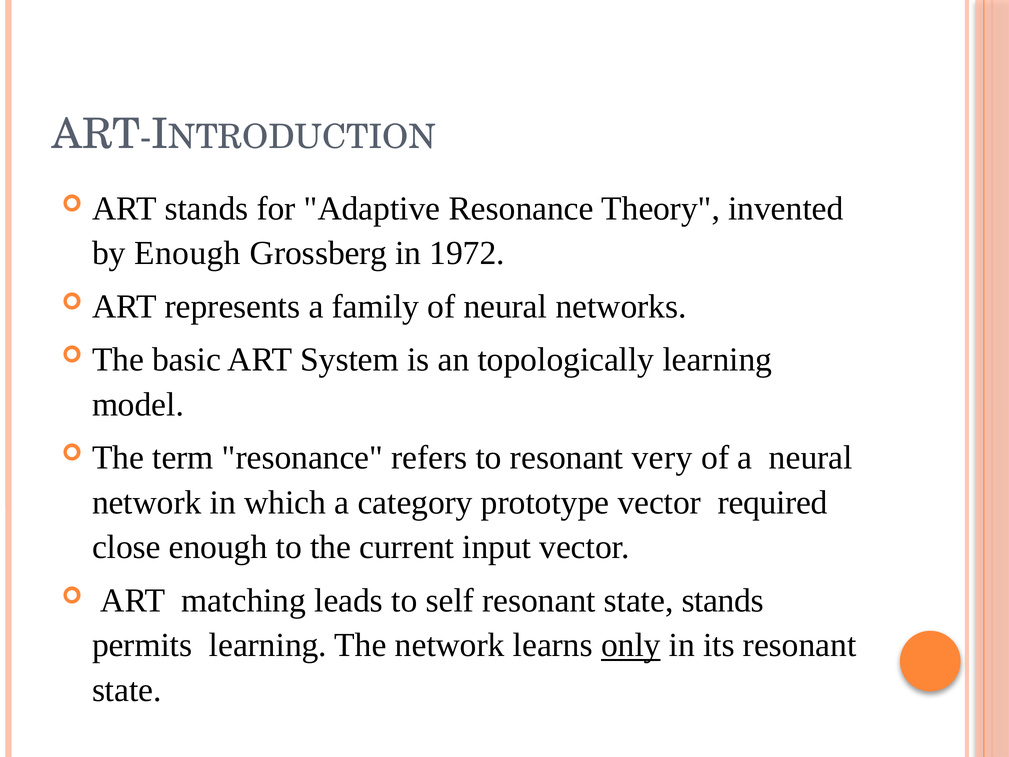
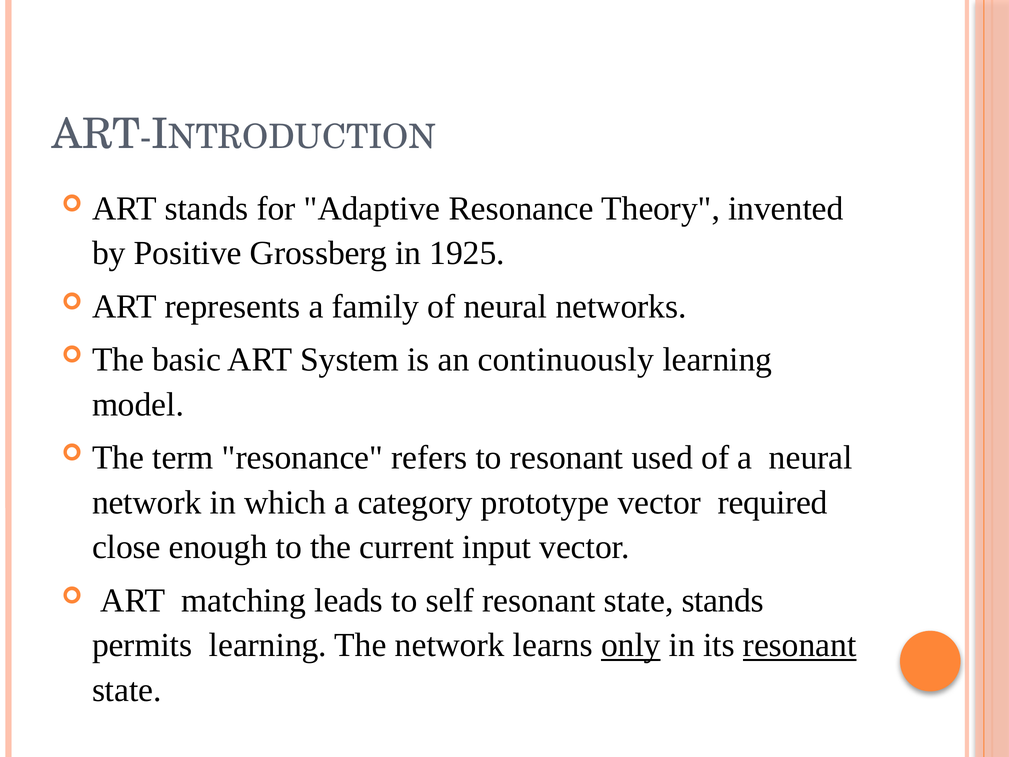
by Enough: Enough -> Positive (188, 253)
1972: 1972 -> 1925 (467, 253)
topologically: topologically -> continuously (566, 360)
very: very -> used (662, 458)
resonant underline: none -> present (800, 645)
